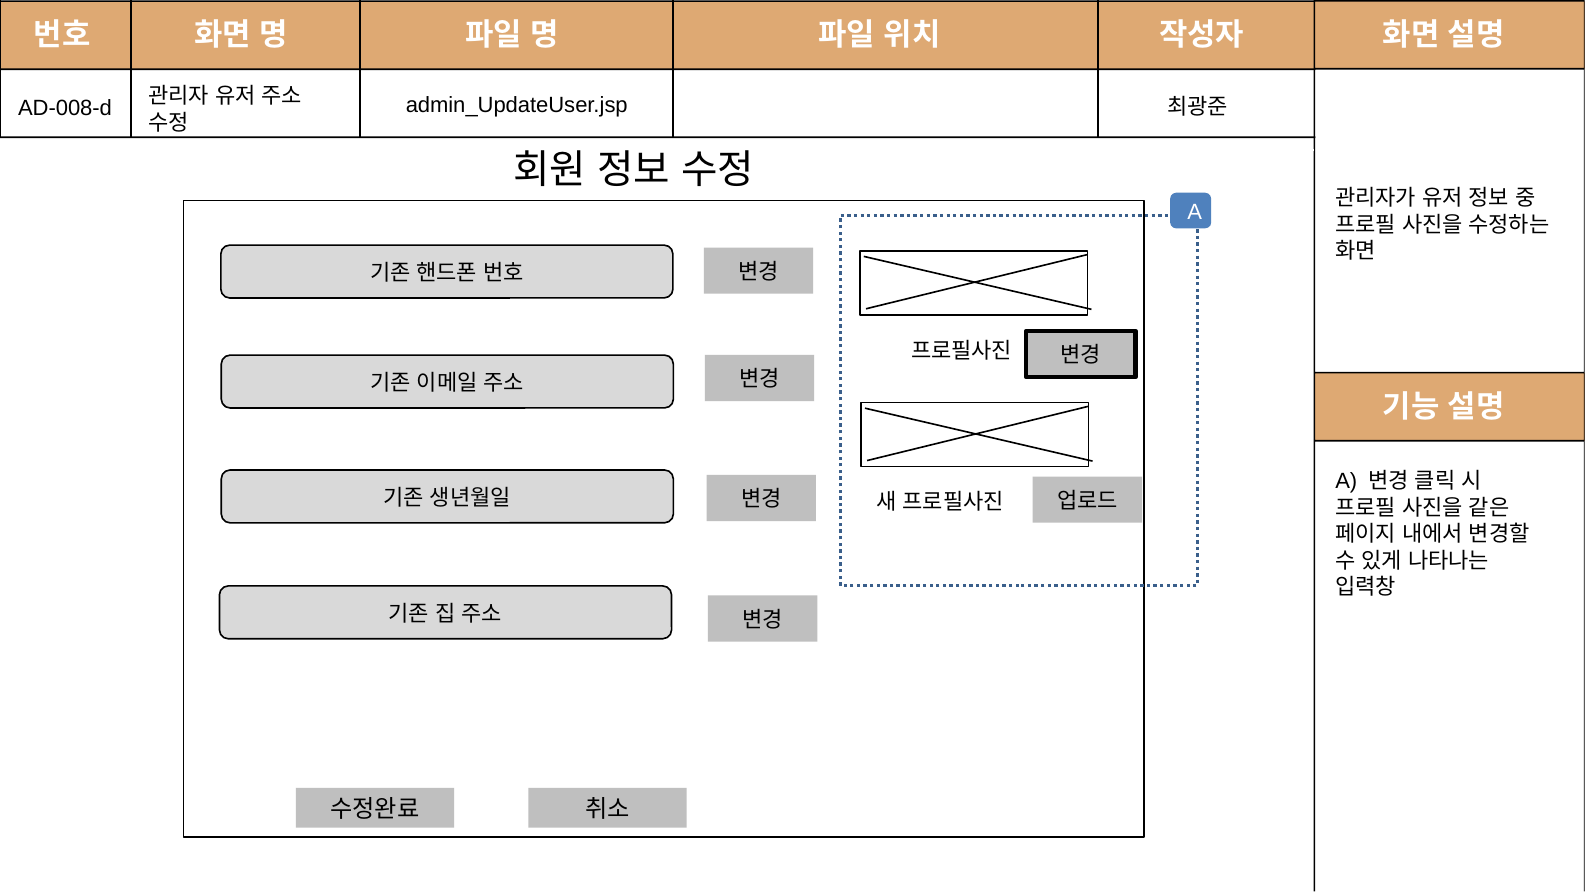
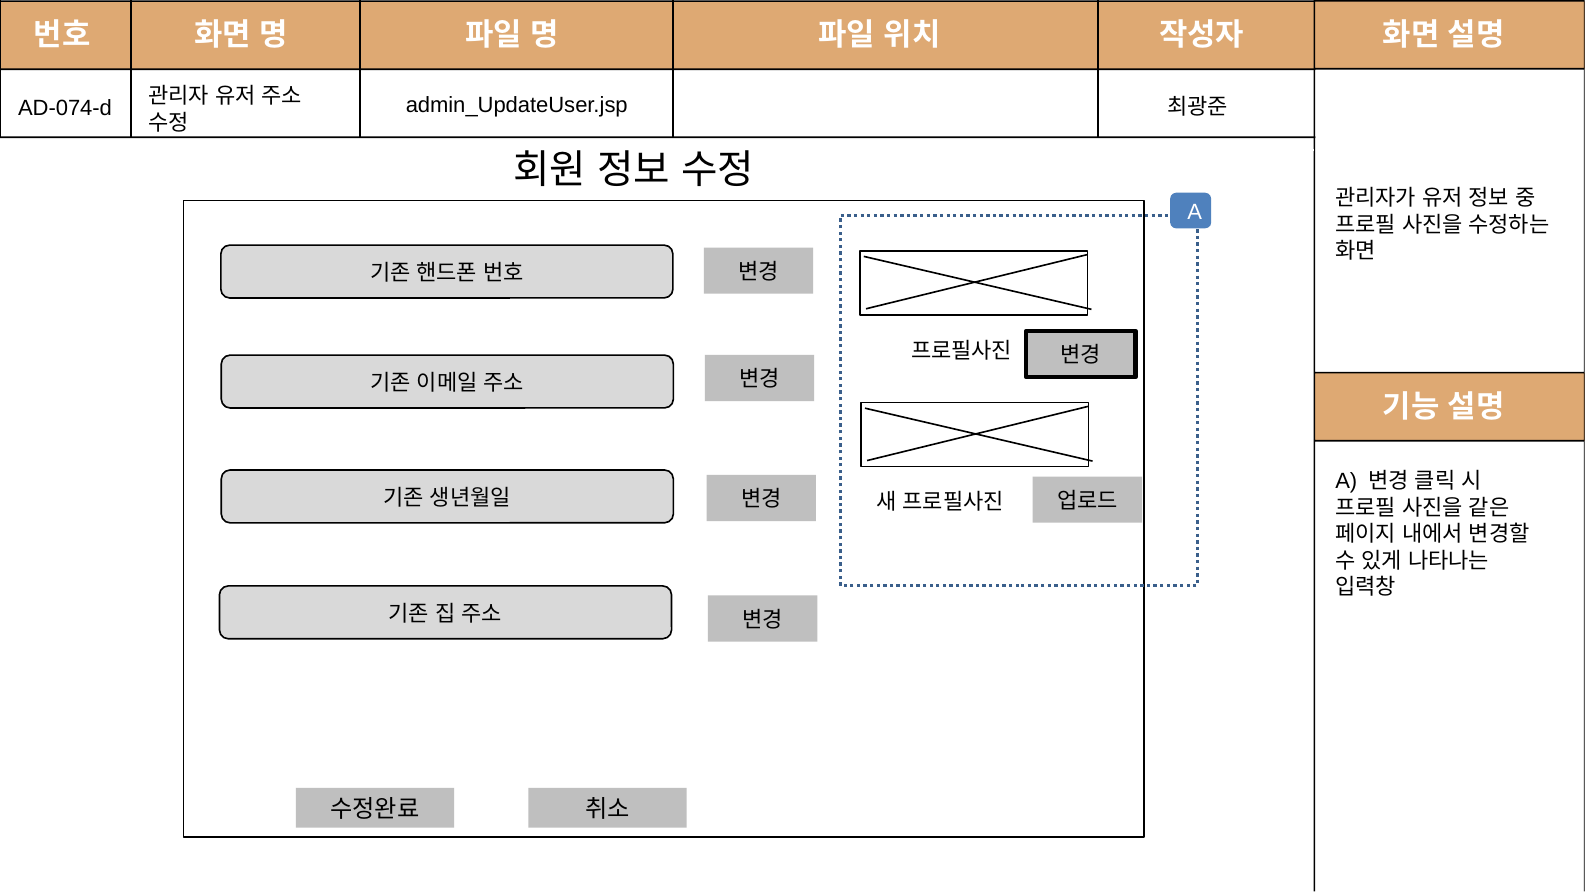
AD-008-d: AD-008-d -> AD-074-d (65, 108)
